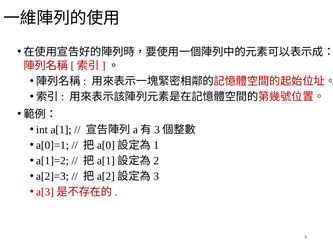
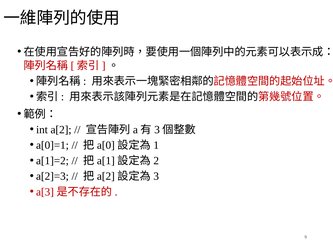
a[1: a[1 -> a[2 (61, 130)
